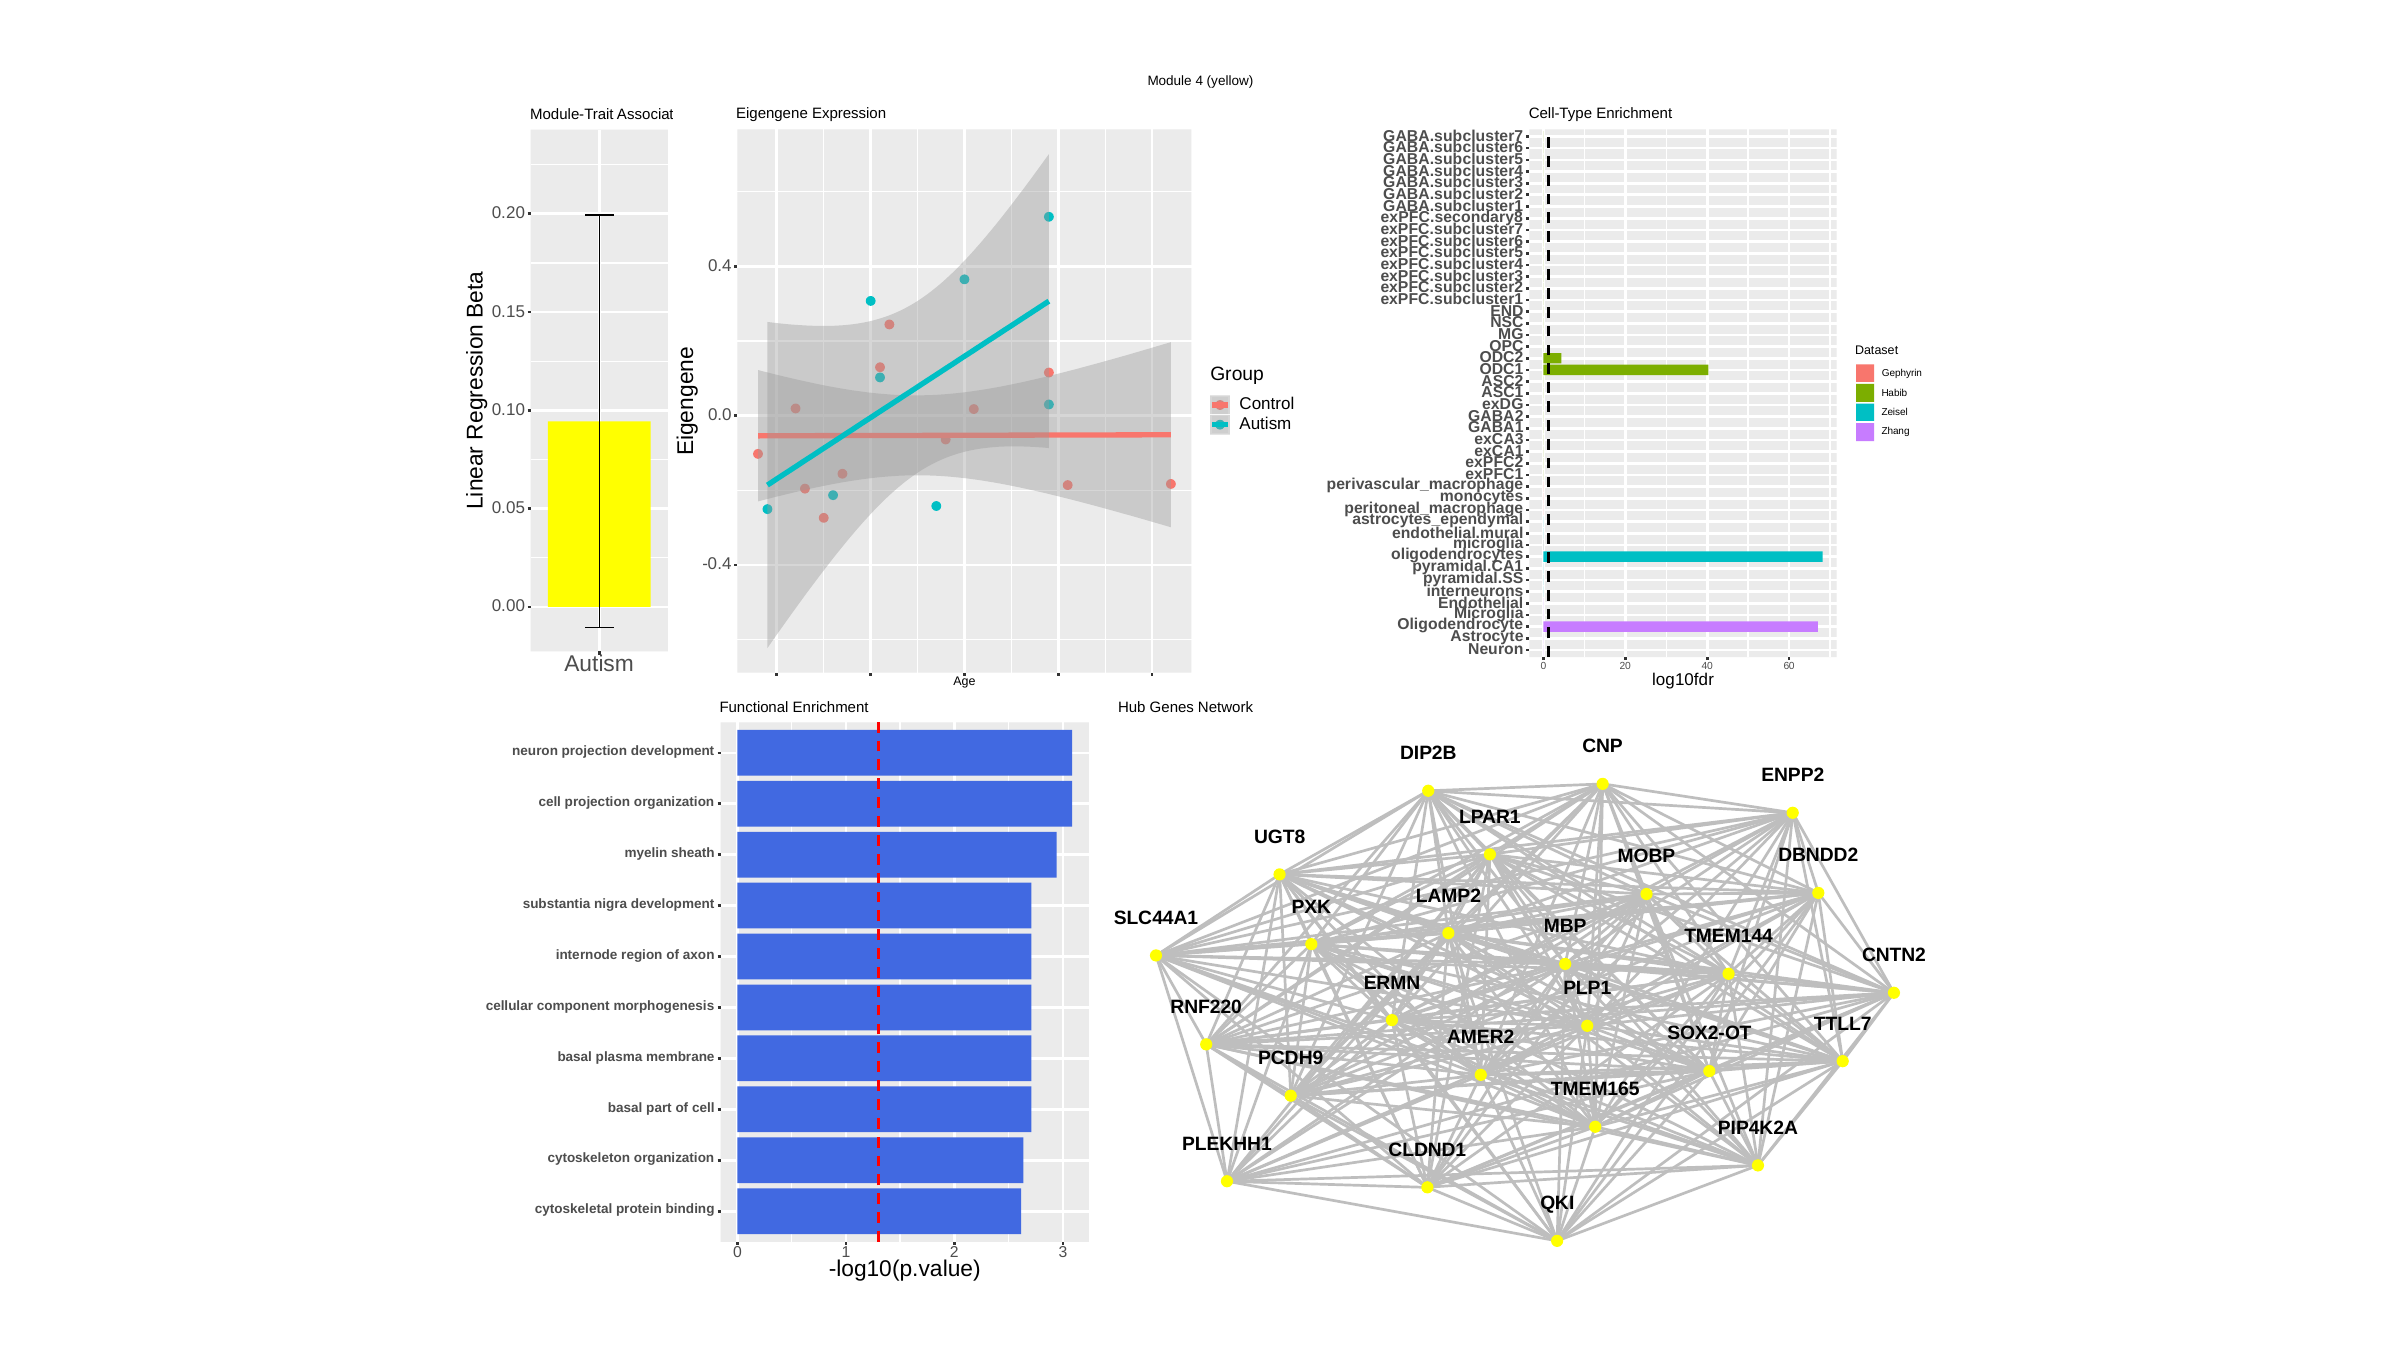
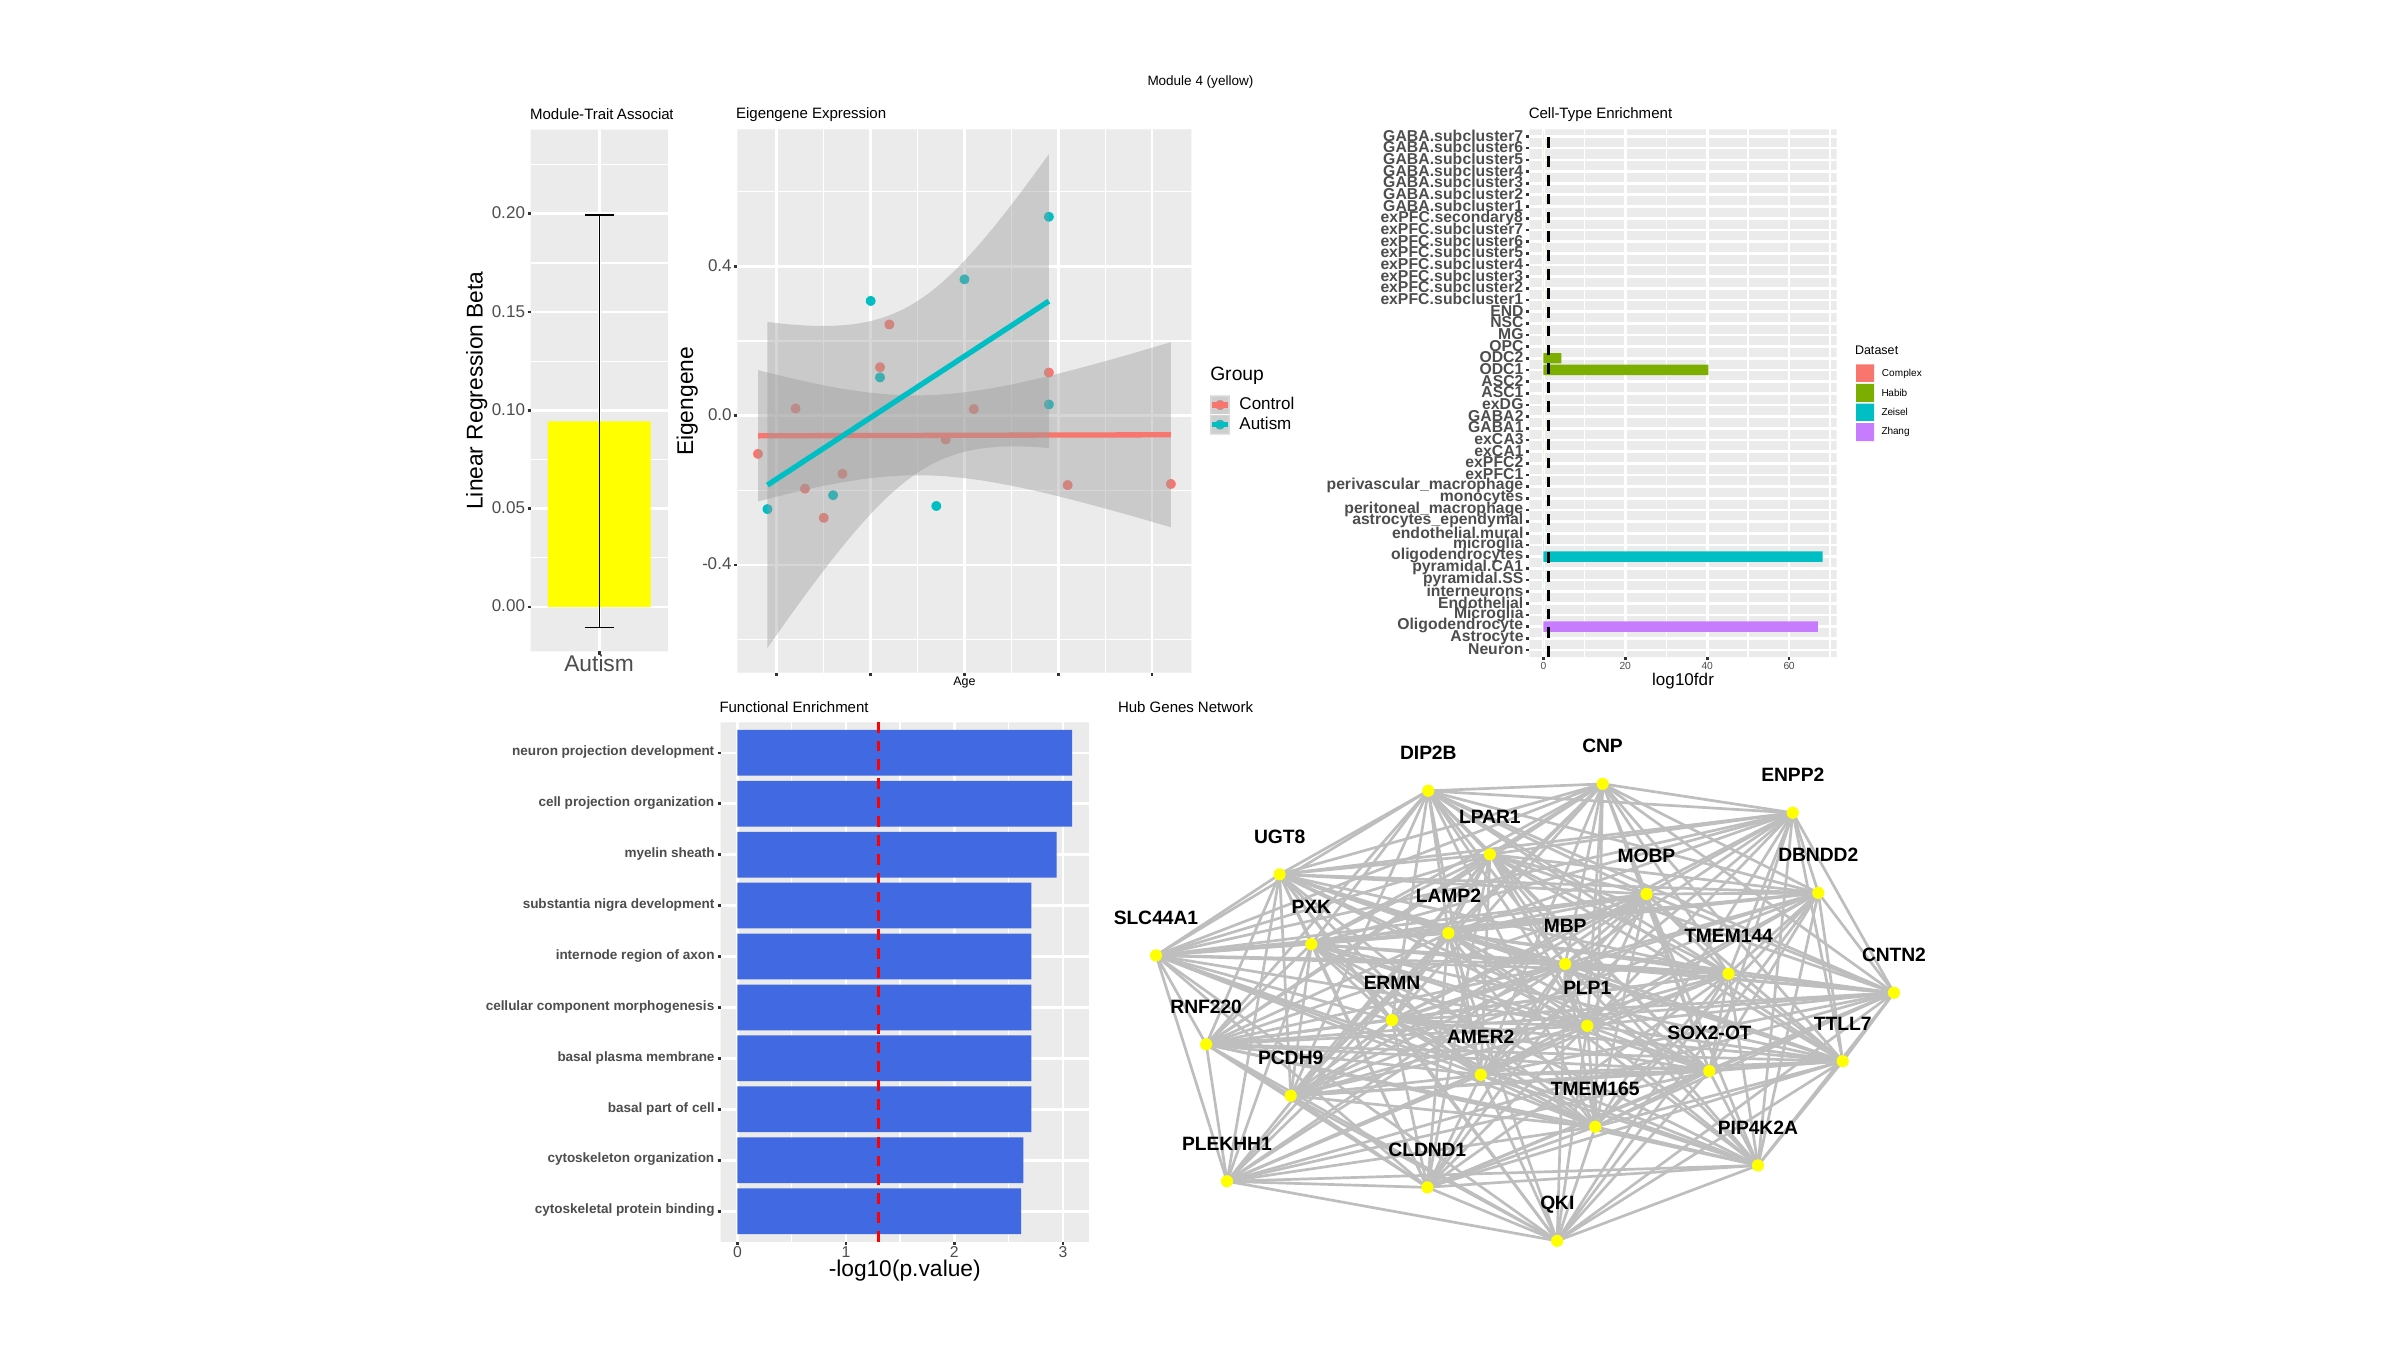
Gephyrin: Gephyrin -> Complex (1902, 373)
